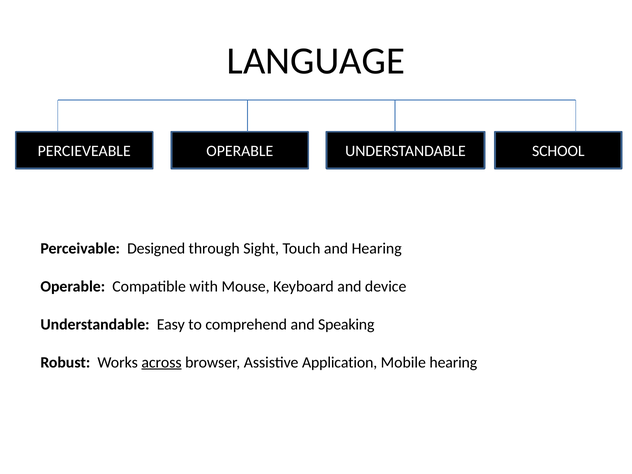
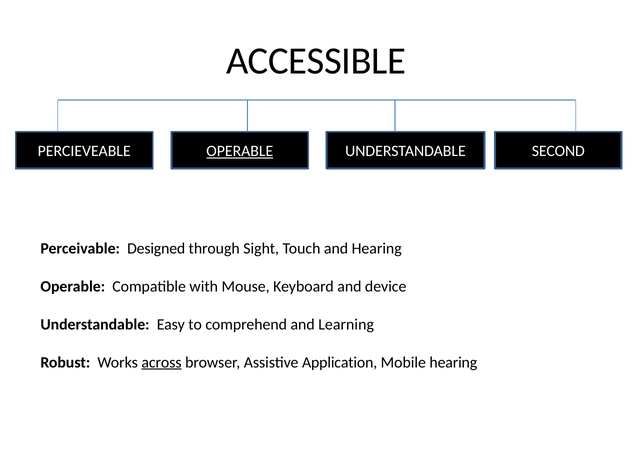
LANGUAGE: LANGUAGE -> ACCESSIBLE (316, 61)
OPERABLE underline: none -> present (240, 151)
SCHOOL: SCHOOL -> SECOND (558, 151)
Speaking: Speaking -> Learning (346, 324)
